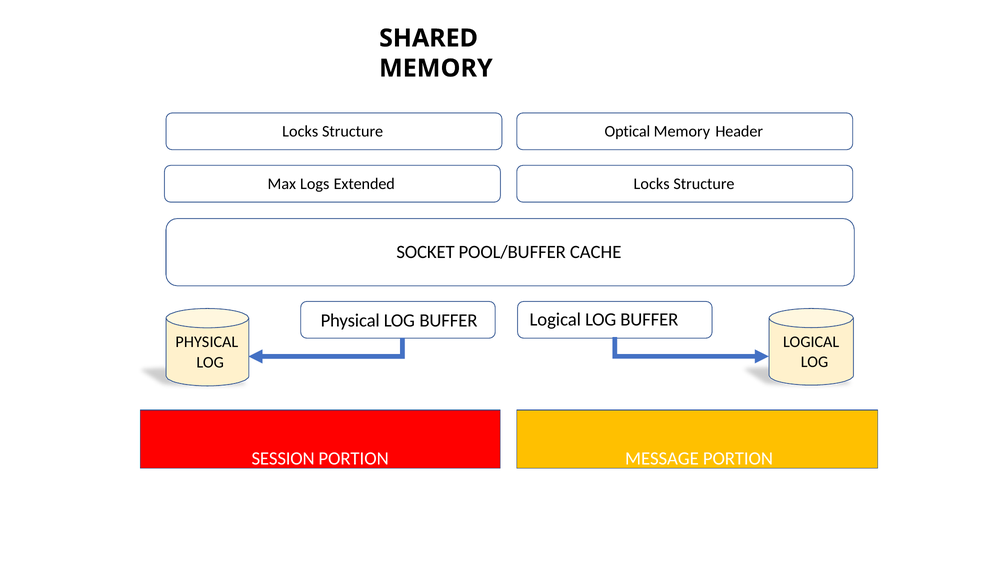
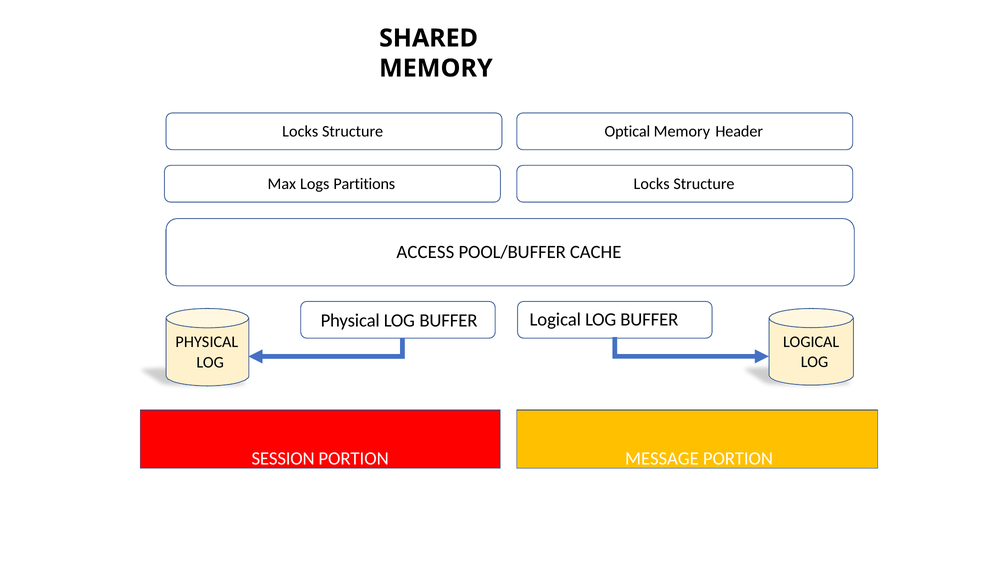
Extended: Extended -> Partitions (364, 184)
SOCKET: SOCKET -> ACCESS (425, 252)
